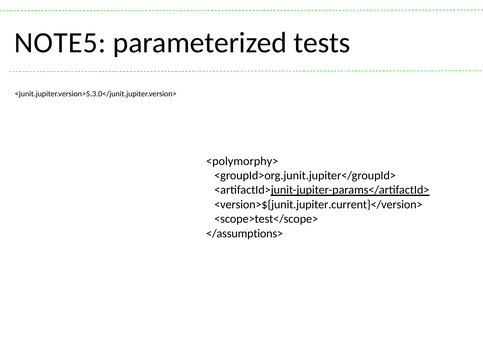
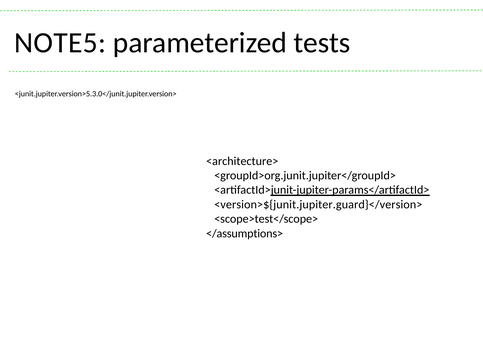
<polymorphy>: <polymorphy> -> <architecture> (242, 161)
<version>${junit.jupiter.current}</version>: <version>${junit.jupiter.current}</version> -> <version>${junit.jupiter.guard}</version> (318, 205)
